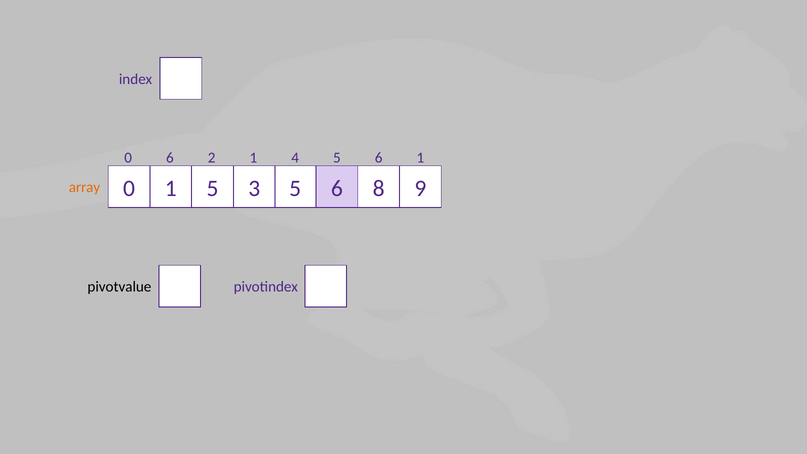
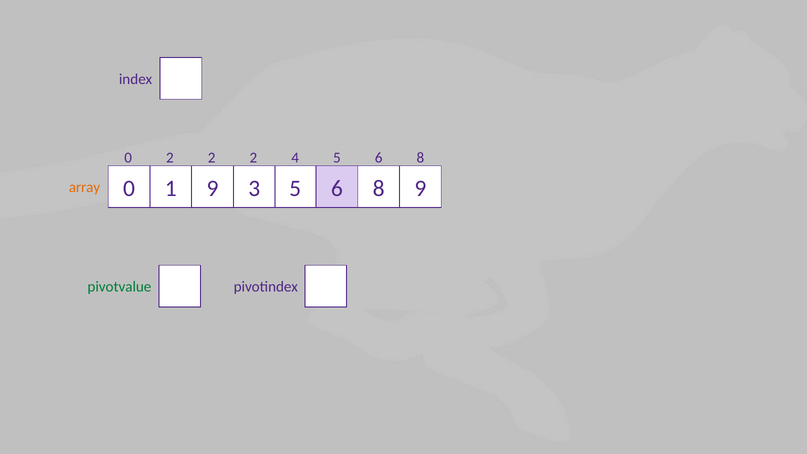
0 6: 6 -> 2 (170, 158)
1: 1 -> 2 (253, 158)
6 1: 1 -> 8 (420, 158)
1 5: 5 -> 9 (213, 188)
pivotvalue colour: black -> green (119, 287)
